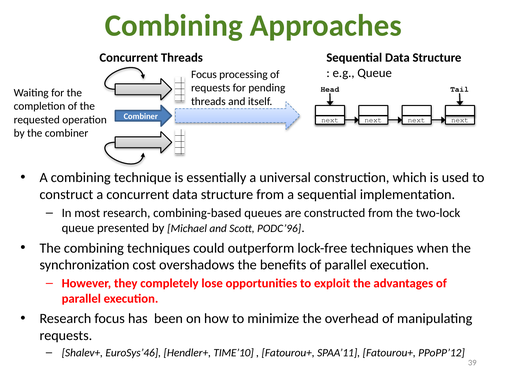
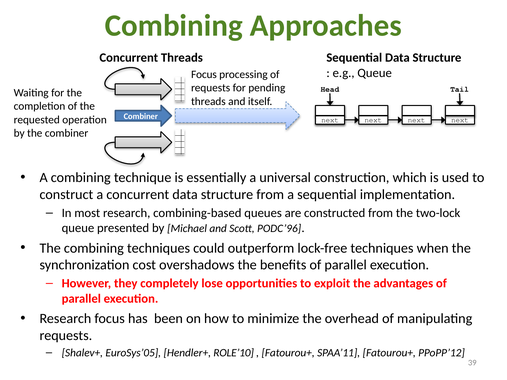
EuroSys’46: EuroSys’46 -> EuroSys’05 (133, 353)
TIME’10: TIME’10 -> ROLE’10 (234, 353)
